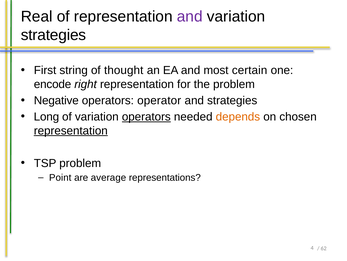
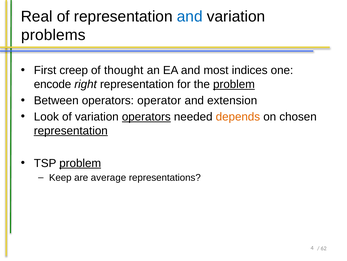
and colour: purple -> blue (190, 17)
strategies: strategies -> problems (53, 35)
string: string -> creep (74, 70)
certain: certain -> indices (250, 70)
problem underline: none -> present (234, 84)
Negative: Negative -> Between (56, 100)
and strategies: strategies -> extension (232, 100)
Long: Long -> Look (46, 116)
problem underline: none -> present (80, 163)
Point: Point -> Keep (60, 177)
